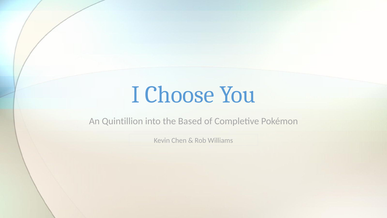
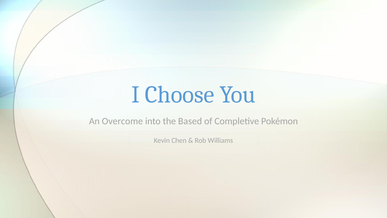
Quintillion: Quintillion -> Overcome (122, 121)
